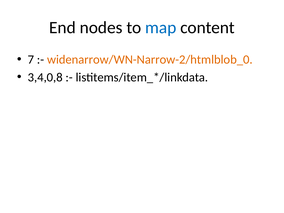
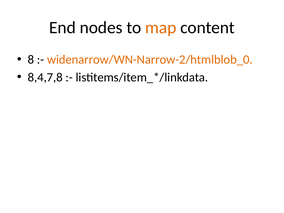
map colour: blue -> orange (161, 27)
7: 7 -> 8 (31, 60)
3,4,0,8: 3,4,0,8 -> 8,4,7,8 (45, 77)
